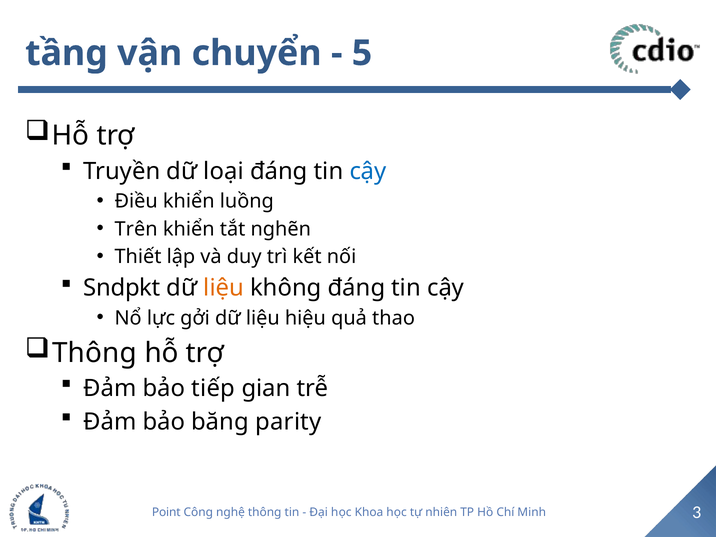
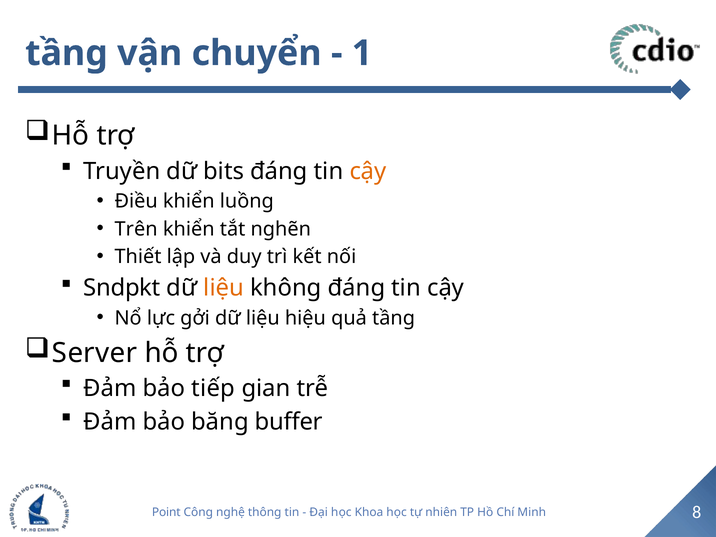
5: 5 -> 1 (362, 53)
loại: loại -> bits (224, 171)
cậy colour: blue -> orange (368, 171)
quả thao: thao -> tầng (394, 318)
Thông: Thông -> Server (95, 353)
parity: parity -> buffer (289, 422)
3: 3 -> 8 (697, 513)
